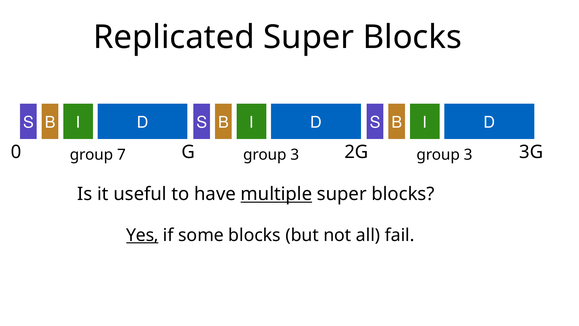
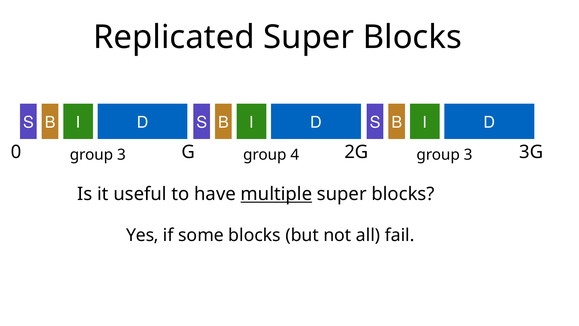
7: 7 -> 3 (121, 155)
3: 3 -> 4 (295, 155)
Yes underline: present -> none (142, 235)
